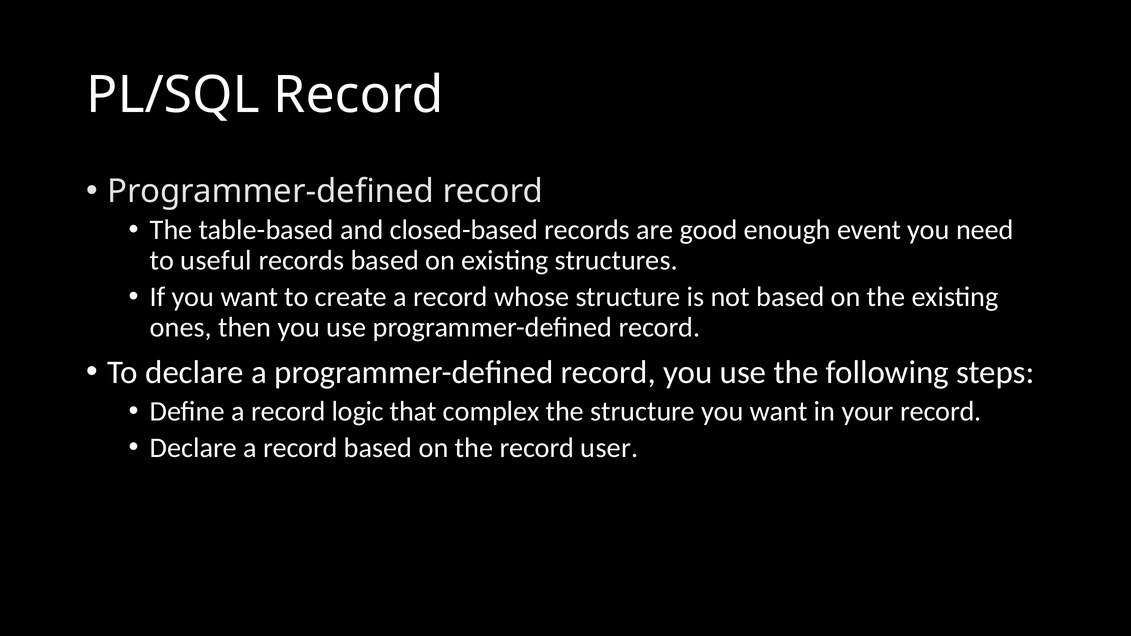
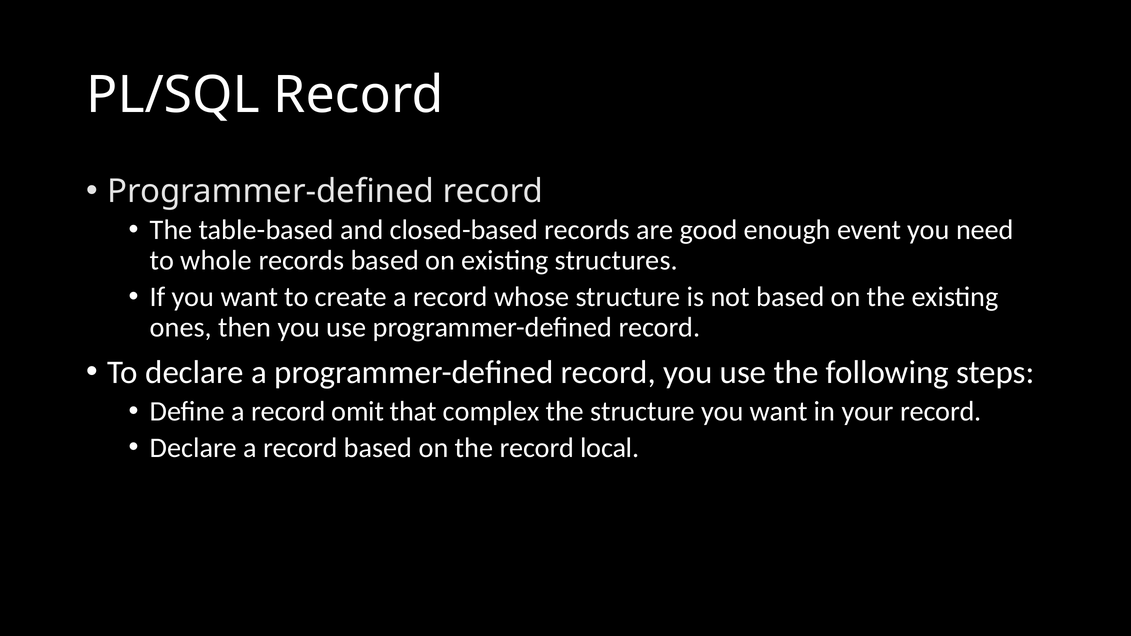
useful: useful -> whole (216, 261)
logic: logic -> omit (358, 411)
user: user -> local (610, 448)
